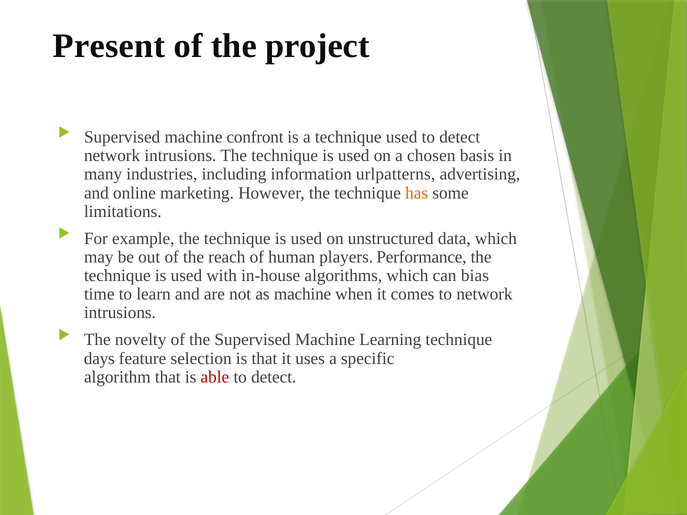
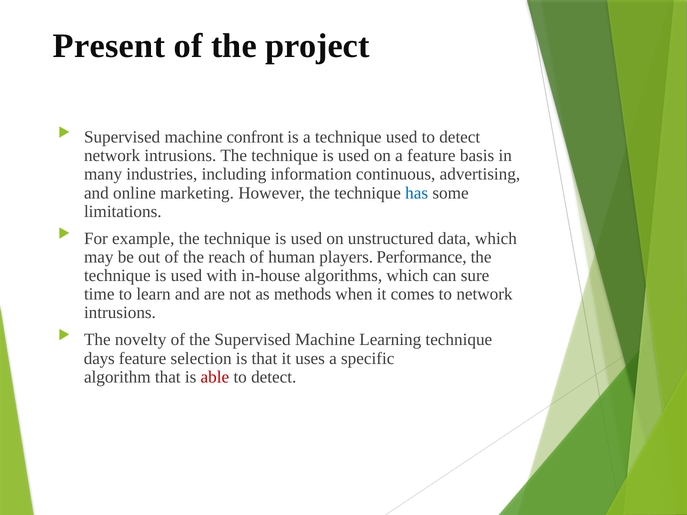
a chosen: chosen -> feature (431, 156)
urlpatterns: urlpatterns -> continuous (396, 174)
has colour: orange -> blue (417, 193)
bias: bias -> sure (475, 276)
as machine: machine -> methods (303, 294)
